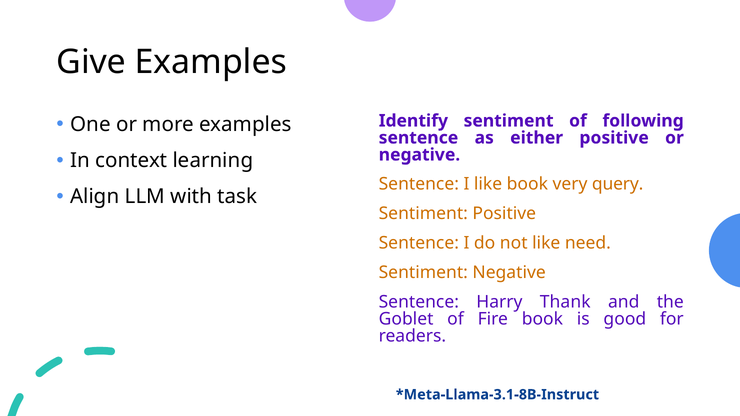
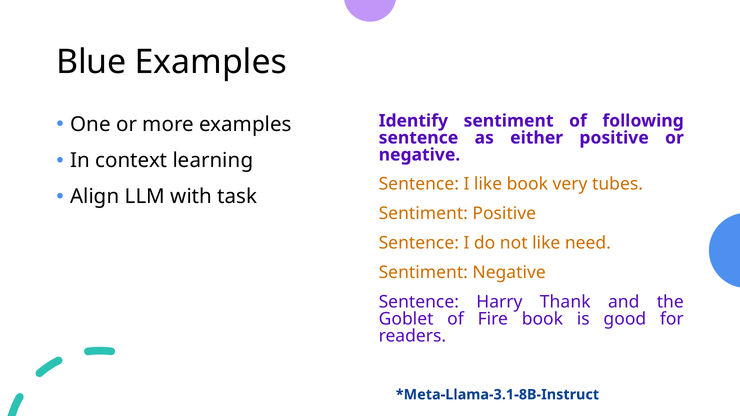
Give: Give -> Blue (91, 62)
query: query -> tubes (618, 184)
